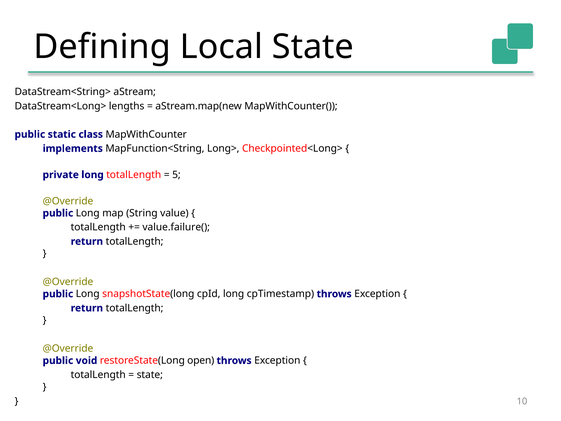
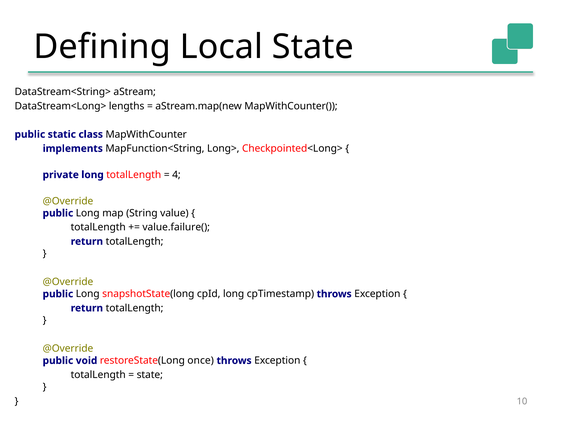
5: 5 -> 4 (176, 175)
open: open -> once (201, 360)
